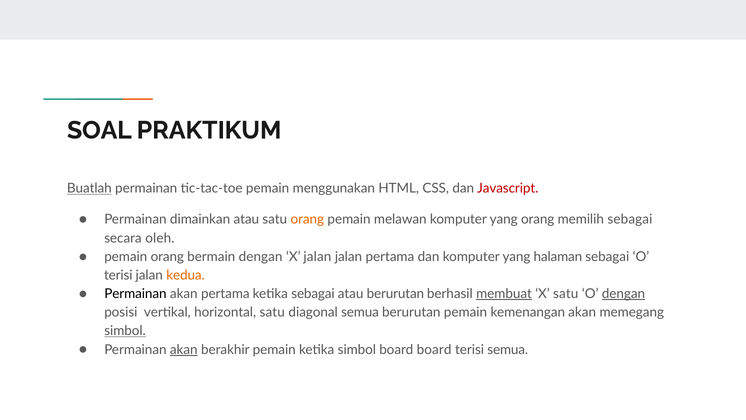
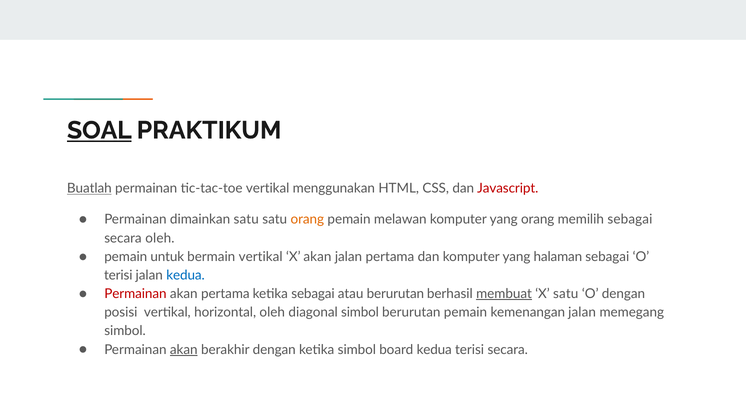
SOAL underline: none -> present (99, 130)
tic-tac-toe pemain: pemain -> vertikal (268, 188)
dimainkan atau: atau -> satu (246, 219)
pemain orang: orang -> untuk (167, 256)
bermain dengan: dengan -> vertikal (261, 256)
X jalan: jalan -> akan (317, 256)
kedua colour: orange -> blue (186, 275)
Permainan colour: black -> red (135, 294)
dengan underline: present -> none (623, 294)
horizontal satu: satu -> oleh (272, 312)
diagonal semua: semua -> simbol (360, 312)
kemenangan akan: akan -> jalan (582, 312)
simbol underline: present -> none (125, 331)
berakhir pemain: pemain -> dengan (274, 349)
board board: board -> kedua (434, 349)
terisi semua: semua -> secara (508, 349)
